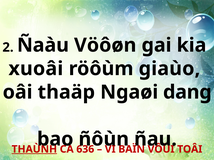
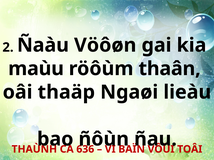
xuoâi: xuoâi -> maùu (36, 69)
giaùo: giaùo -> thaân (170, 69)
dang: dang -> lieàu (187, 92)
THAÙNH underline: present -> none (34, 150)
